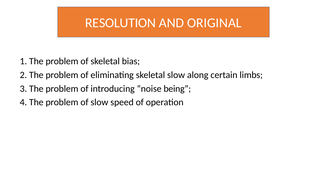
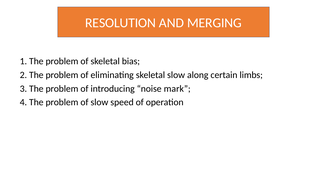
ORIGINAL: ORIGINAL -> MERGING (214, 23)
being: being -> mark (177, 89)
